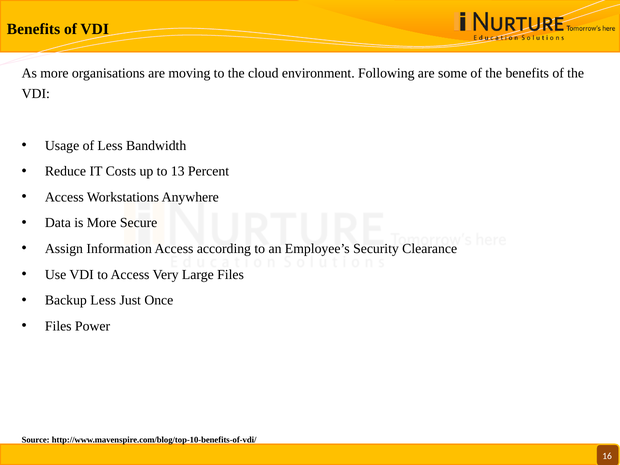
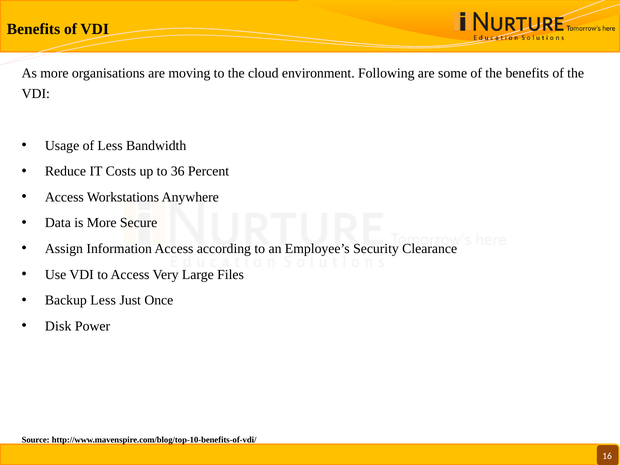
13: 13 -> 36 (178, 171)
Files: Files -> Disk (58, 326)
